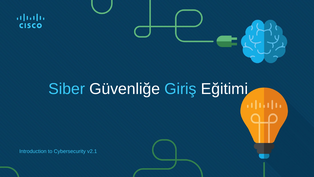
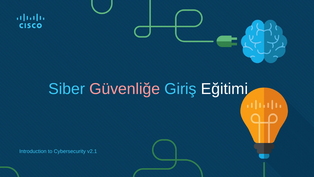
Güvenliğe colour: white -> pink (125, 89)
